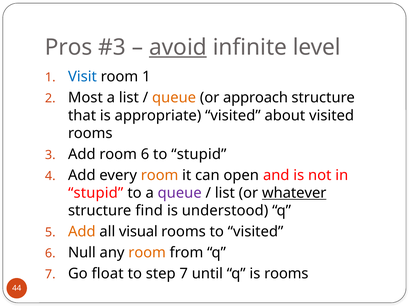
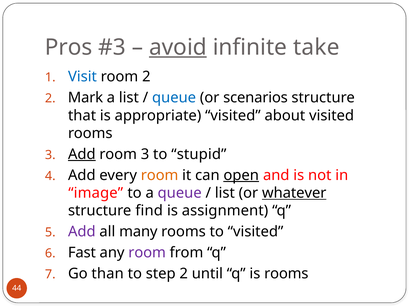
level: level -> take (317, 47)
room 1: 1 -> 2 (146, 77)
Most: Most -> Mark (86, 98)
queue colour: orange -> blue (174, 98)
approach: approach -> scenarios (256, 98)
Add underline: none -> present (82, 154)
room 6: 6 -> 3 (145, 154)
open underline: none -> present (241, 175)
stupid: stupid -> image (96, 193)
understood: understood -> assignment (225, 210)
Add colour: orange -> purple (82, 231)
visual: visual -> many (138, 231)
Null: Null -> Fast (82, 252)
room colour: orange -> purple (147, 252)
float: float -> than (108, 273)
step 7: 7 -> 2 (184, 273)
